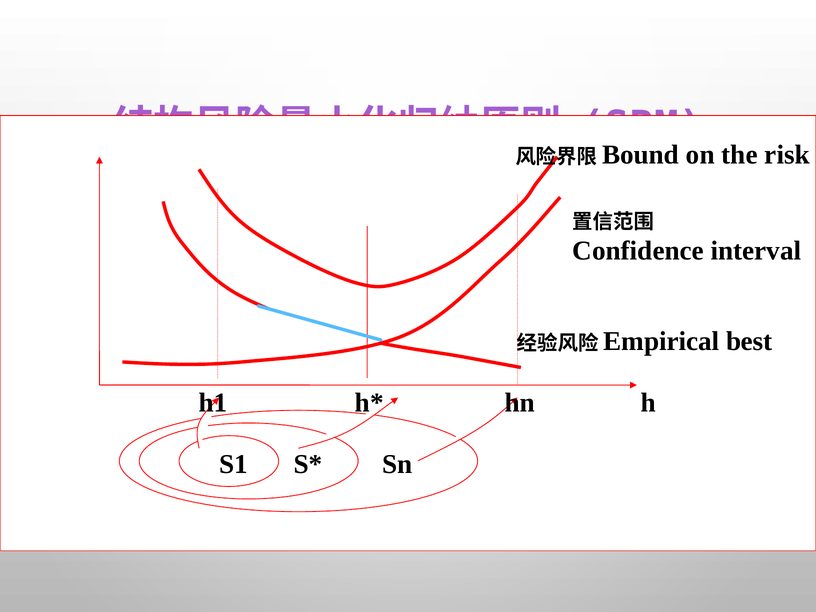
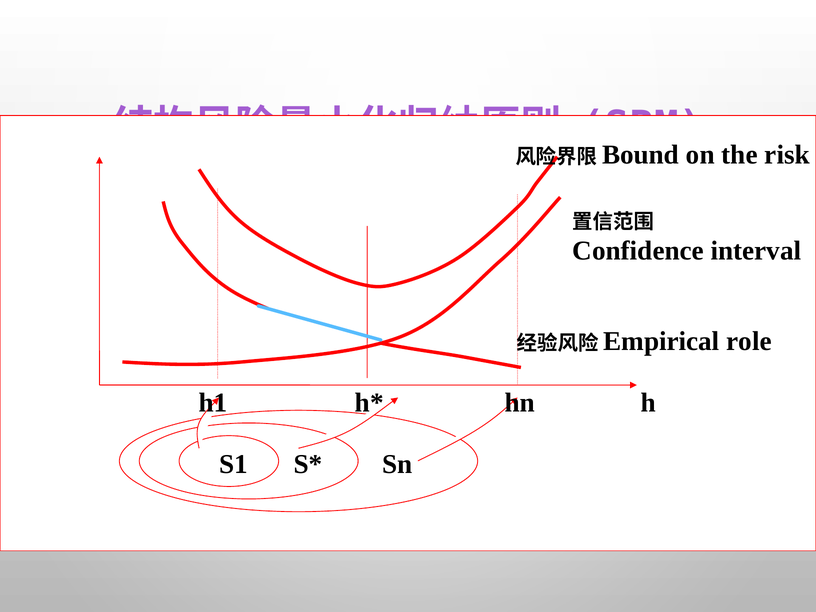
best: best -> role (749, 341)
